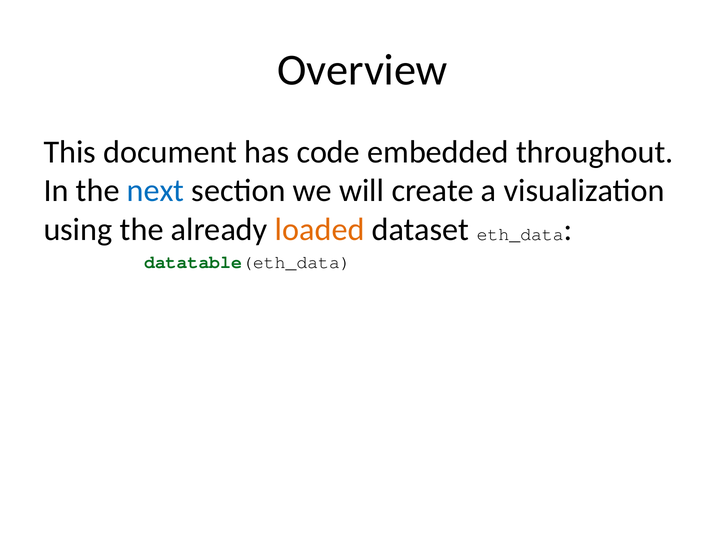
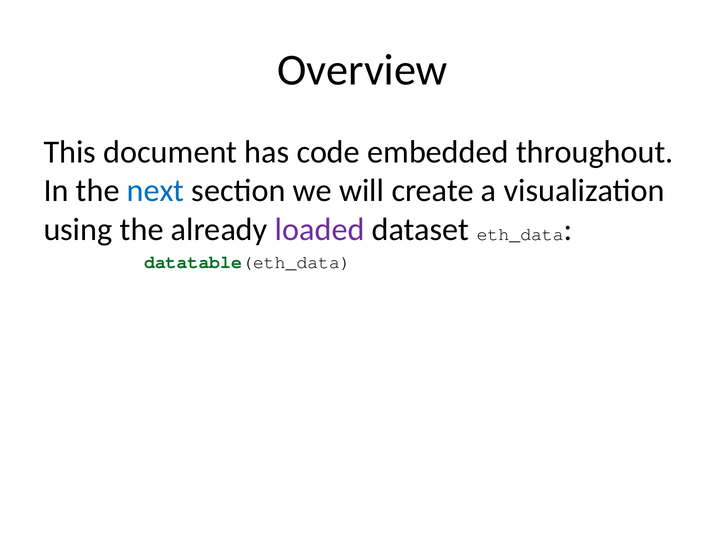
loaded colour: orange -> purple (320, 229)
